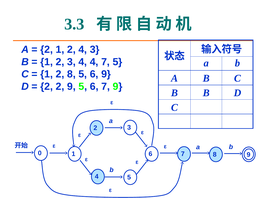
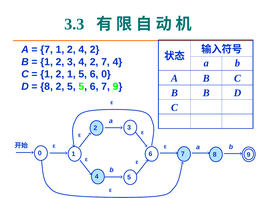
2: 2 -> 7 (47, 50)
2 4 3: 3 -> 2 (95, 50)
3 4 4: 4 -> 2 (94, 62)
7 5: 5 -> 4 (117, 62)
2 8: 8 -> 1 (71, 74)
6 9: 9 -> 0 (106, 74)
2: 2 -> 8 (47, 86)
2 9: 9 -> 5 (71, 86)
